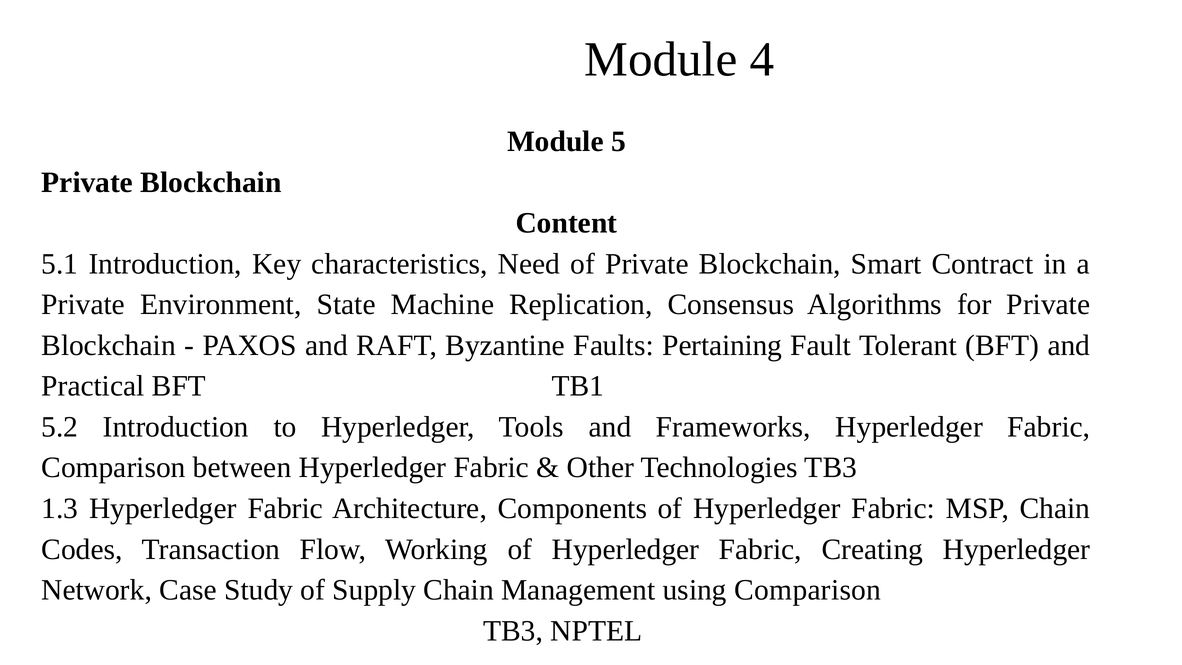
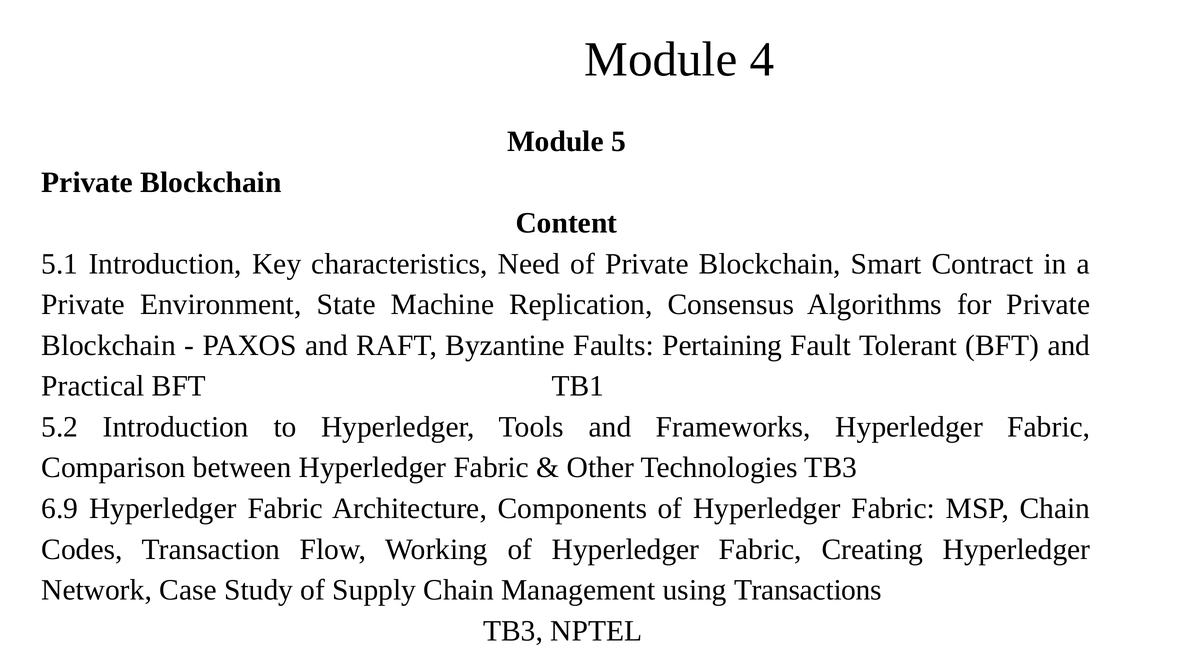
1.3: 1.3 -> 6.9 (60, 508)
using Comparison: Comparison -> Transactions (808, 590)
